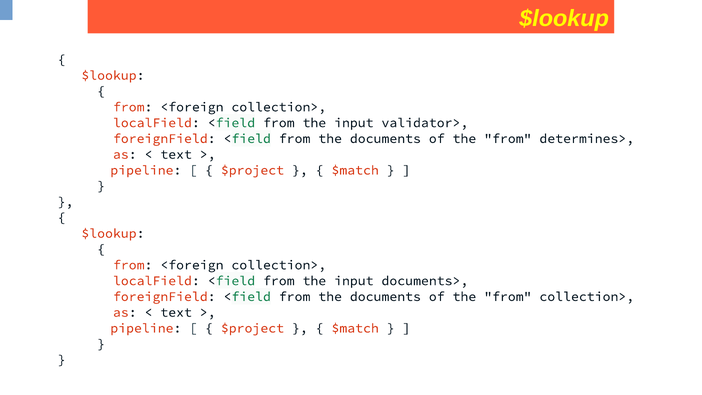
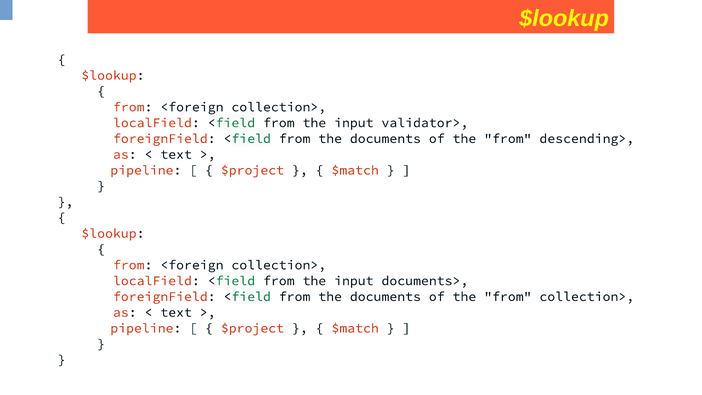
determines>: determines> -> descending> (587, 139)
